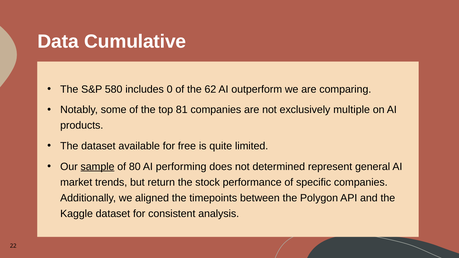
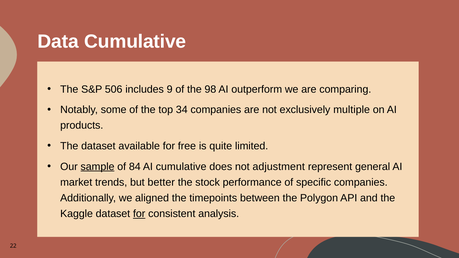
580: 580 -> 506 (114, 89)
0: 0 -> 9 (170, 89)
62: 62 -> 98 (210, 89)
81: 81 -> 34 (182, 110)
80: 80 -> 84 (135, 167)
AI performing: performing -> cumulative (181, 167)
determined: determined -> adjustment (279, 167)
return: return -> better (161, 182)
for underline: none -> present (139, 214)
